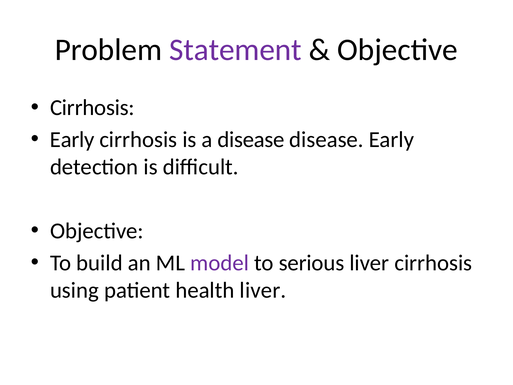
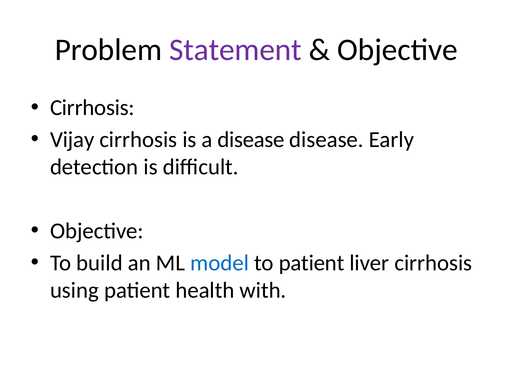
Early: Early -> Vijay (72, 140)
model colour: purple -> blue (220, 263)
to serious: serious -> patient (312, 263)
health liver: liver -> with (263, 290)
